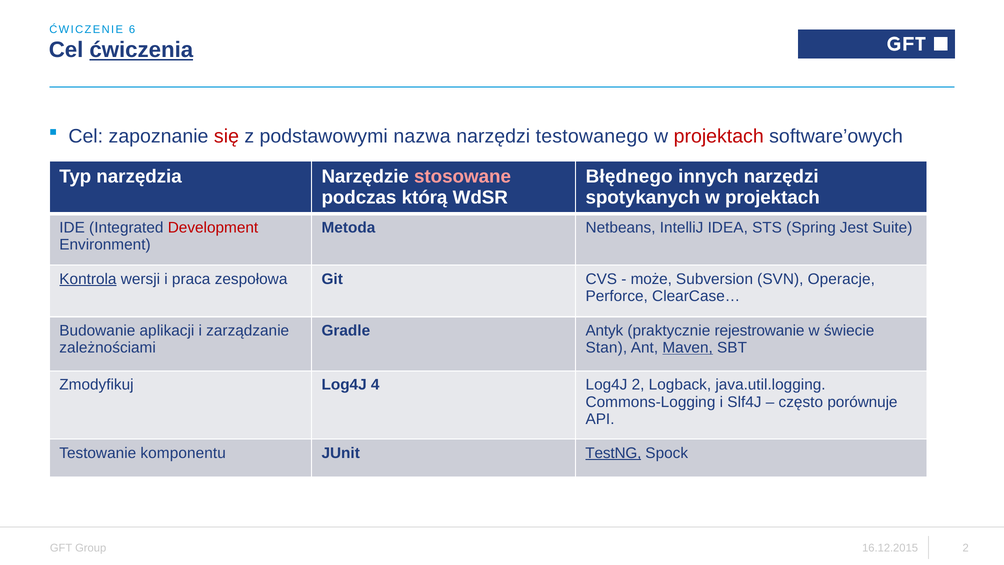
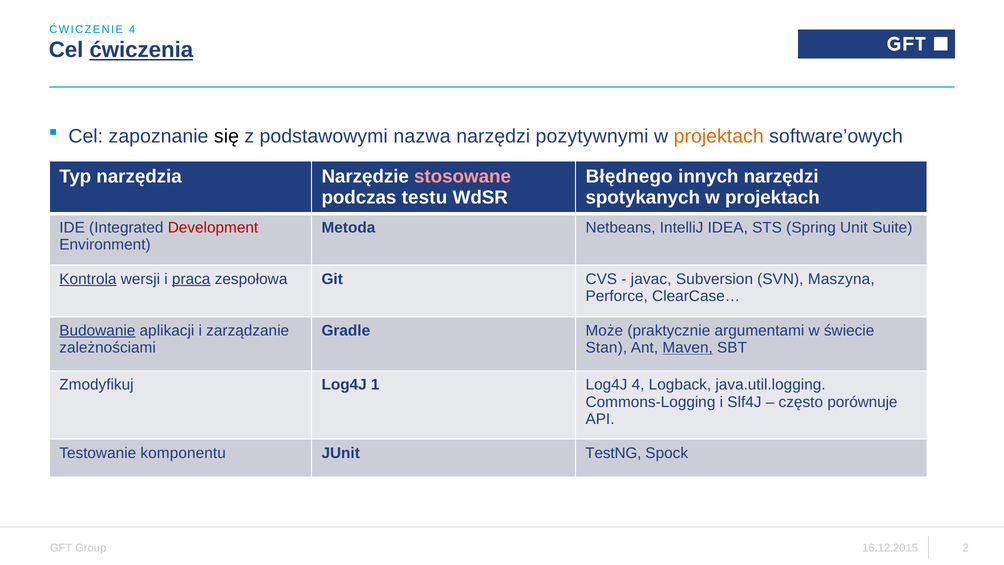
ĆWICZENIE 6: 6 -> 4 (132, 29)
się colour: red -> black (226, 136)
testowanego: testowanego -> pozytywnymi (592, 136)
projektach colour: red -> orange (719, 136)
którą: którą -> testu (424, 198)
Jest: Jest -> Unit (854, 227)
praca underline: none -> present (191, 279)
może: może -> javac (651, 279)
Operacje: Operacje -> Maszyna (841, 279)
Budowanie underline: none -> present (97, 330)
Antyk: Antyk -> Może (604, 330)
rejestrowanie: rejestrowanie -> argumentami (759, 330)
4: 4 -> 1 (375, 385)
Log4J 2: 2 -> 4 (638, 385)
TestNG underline: present -> none (613, 453)
